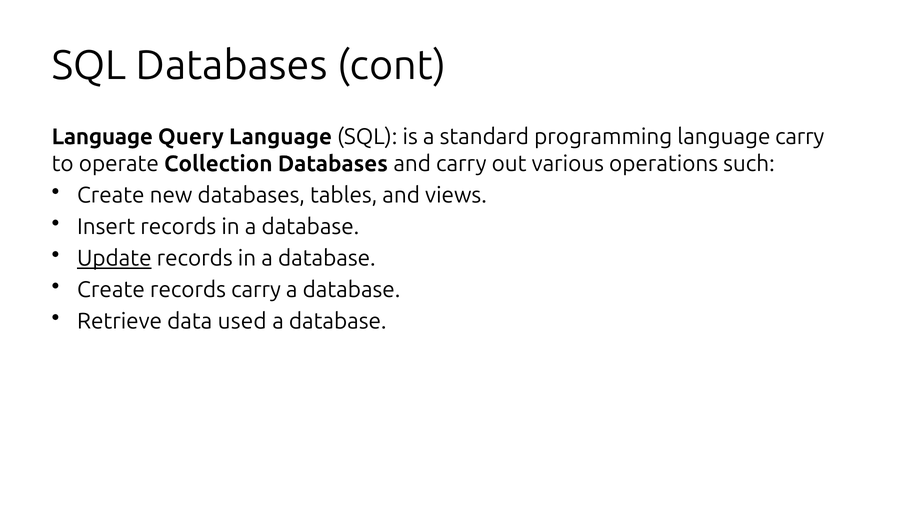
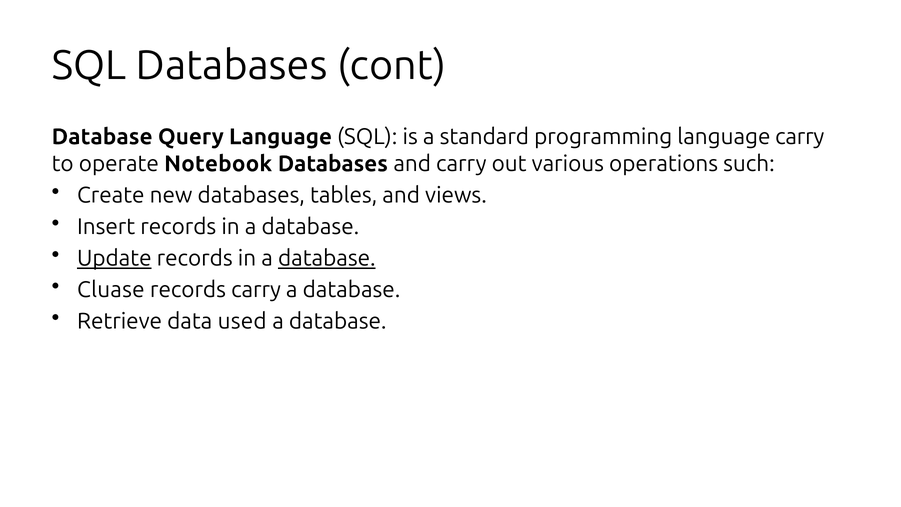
Language: Language -> Database (102, 137)
Collection: Collection -> Notebook (218, 164)
database underline: none -> present (327, 258)
Create: Create -> Cluase (111, 290)
